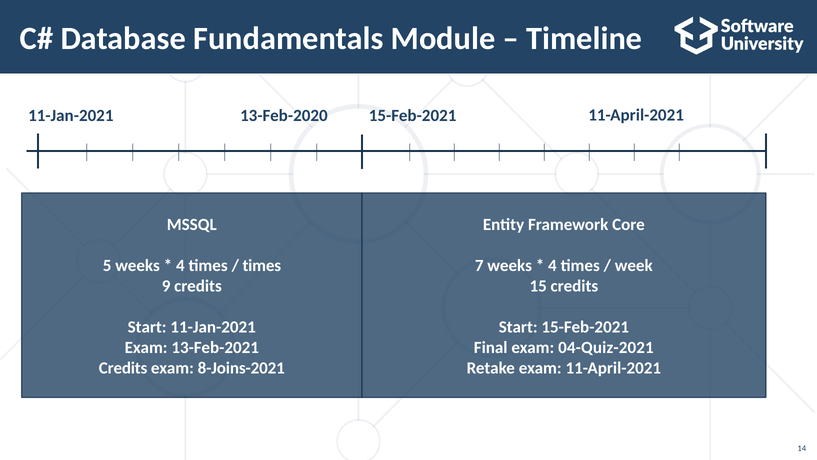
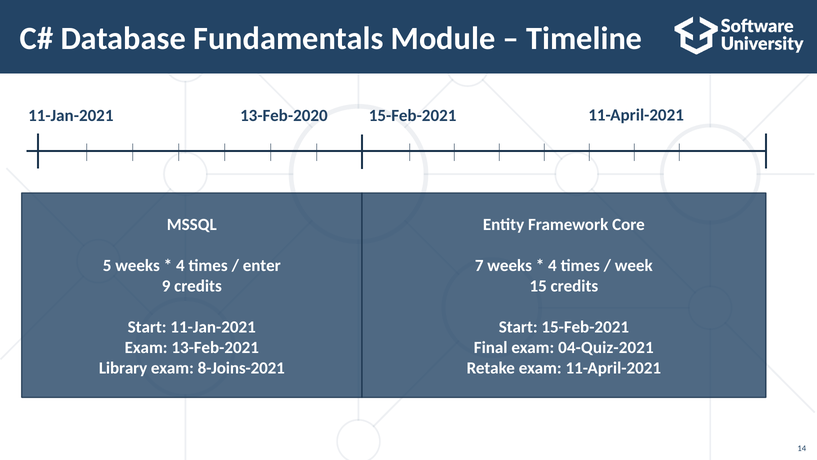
times: times -> enter (262, 265)
Credits: Credits -> Library (123, 368)
